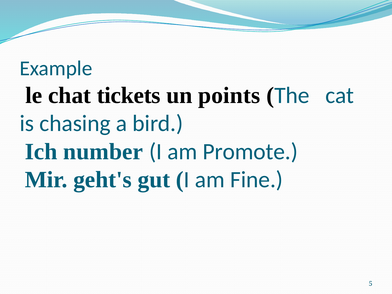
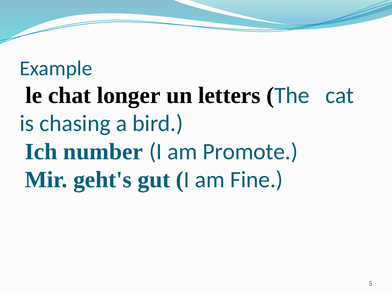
tickets: tickets -> longer (129, 95)
points: points -> letters (229, 95)
